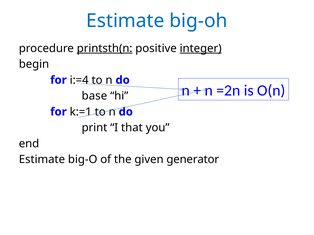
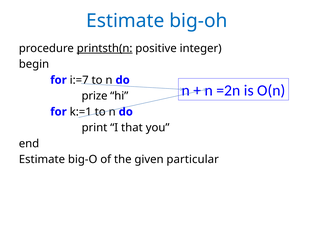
integer underline: present -> none (201, 48)
i:=4: i:=4 -> i:=7 (79, 80)
base: base -> prize (95, 96)
generator: generator -> particular (193, 160)
